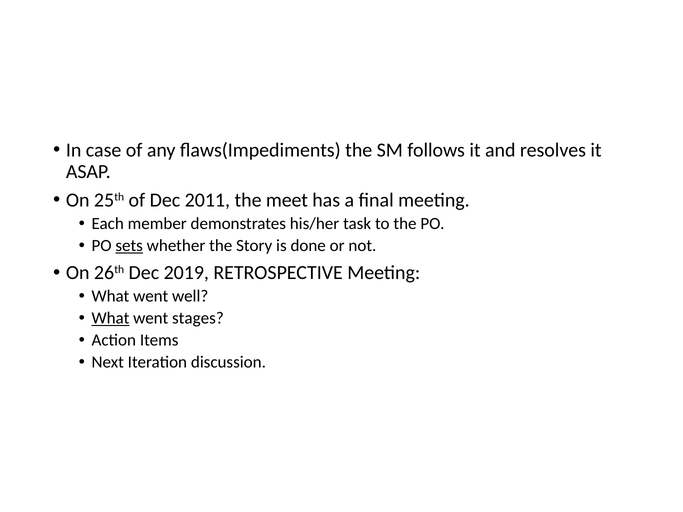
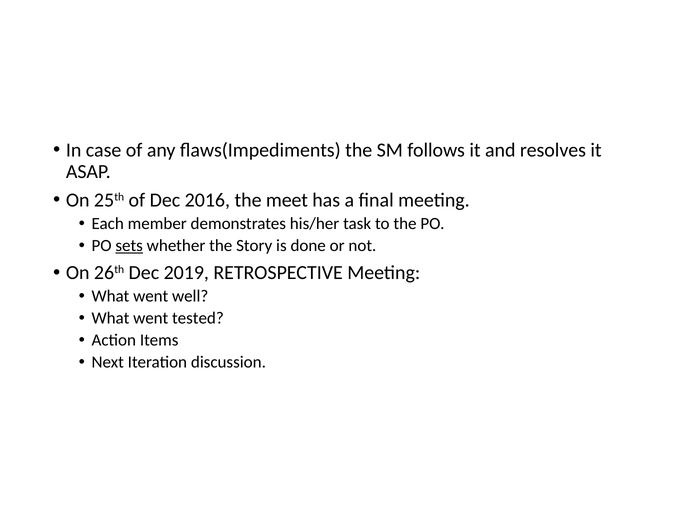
2011: 2011 -> 2016 (207, 200)
What underline: present -> none (110, 318)
stages: stages -> tested (198, 318)
